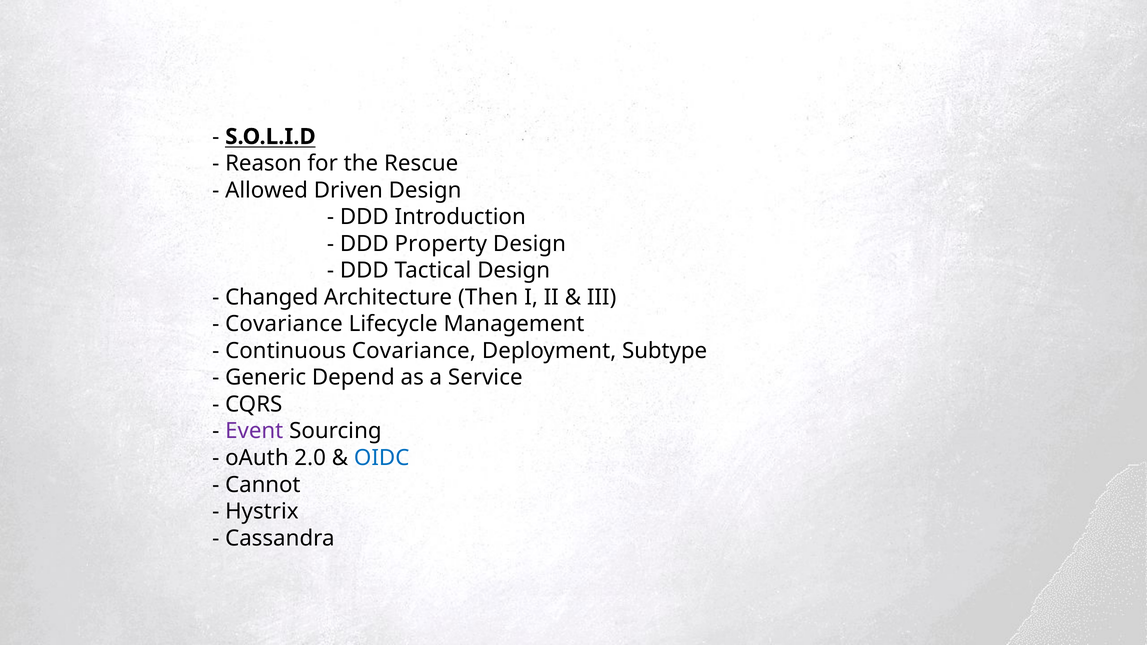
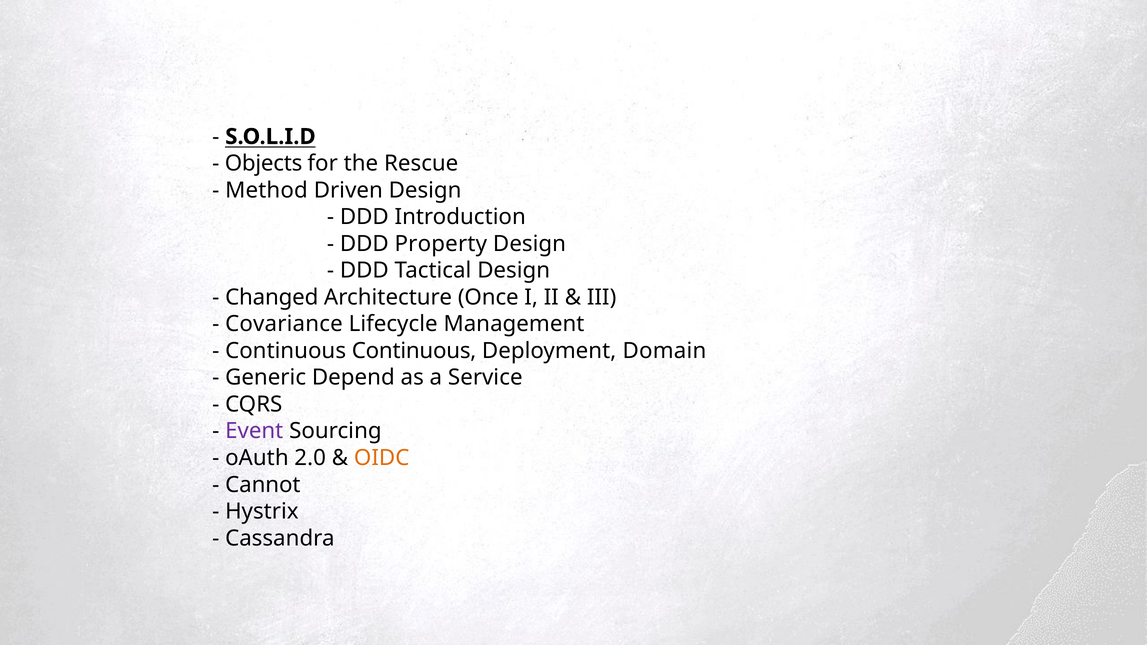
Reason: Reason -> Objects (264, 163)
Allowed: Allowed -> Method (266, 190)
Then: Then -> Once (488, 297)
Continuous Covariance: Covariance -> Continuous (414, 351)
Subtype: Subtype -> Domain (664, 351)
OIDC colour: blue -> orange (382, 458)
